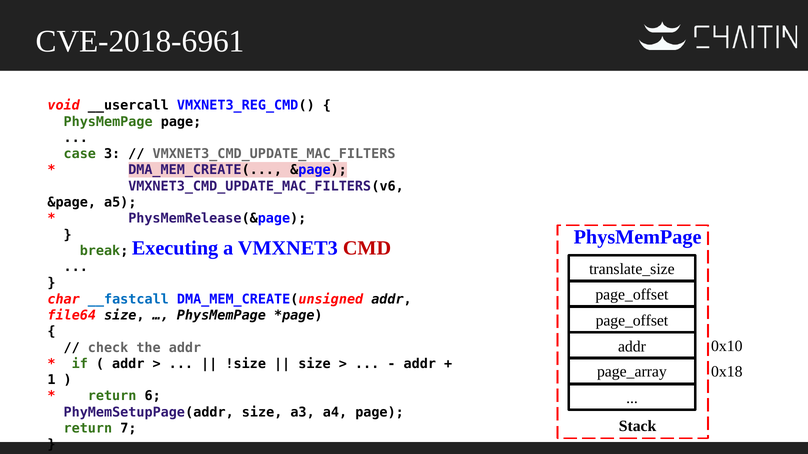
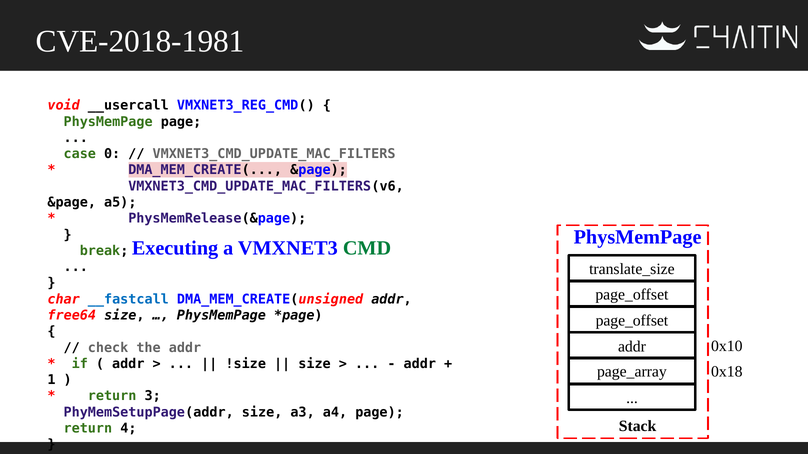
CVE-2018-6961: CVE-2018-6961 -> CVE-2018-1981 (140, 42)
3: 3 -> 0 (112, 154)
CMD colour: red -> green (367, 248)
file64: file64 -> free64 (72, 316)
6: 6 -> 3 (153, 396)
7: 7 -> 4 (128, 429)
